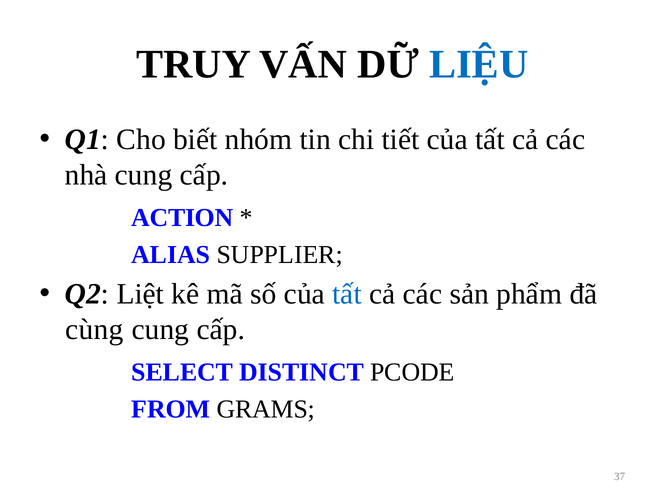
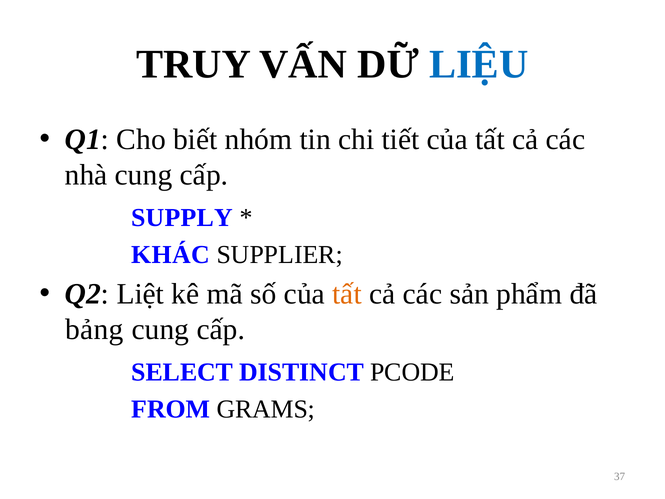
ACTION: ACTION -> SUPPLY (182, 218)
ALIAS: ALIAS -> KHÁC (171, 255)
tất colour: blue -> orange (347, 294)
cùng: cùng -> bảng (94, 329)
